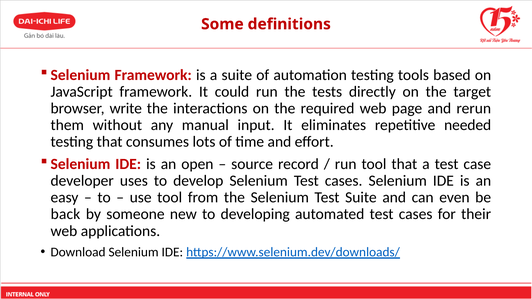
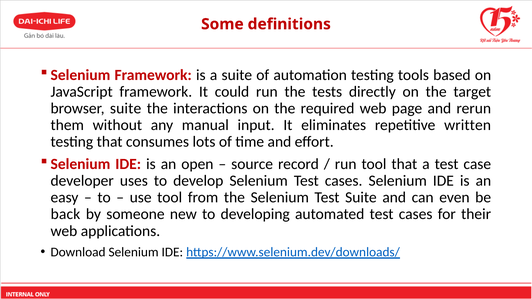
browser write: write -> suite (126, 108)
needed: needed -> written (468, 125)
